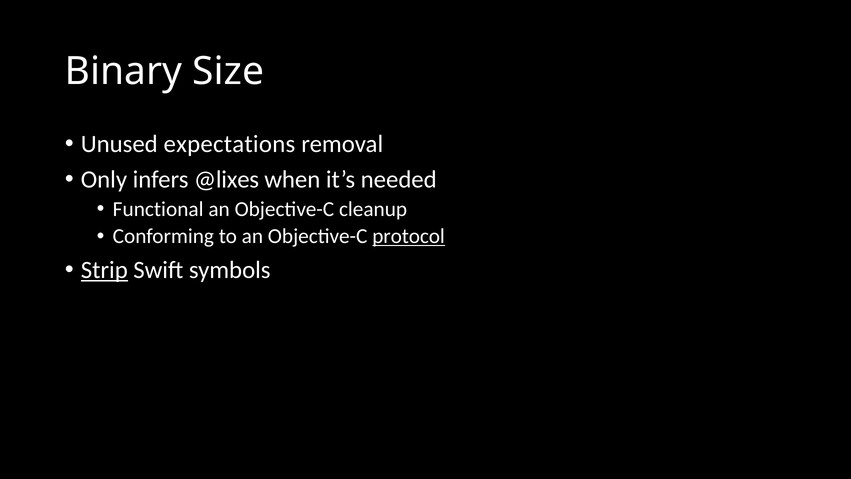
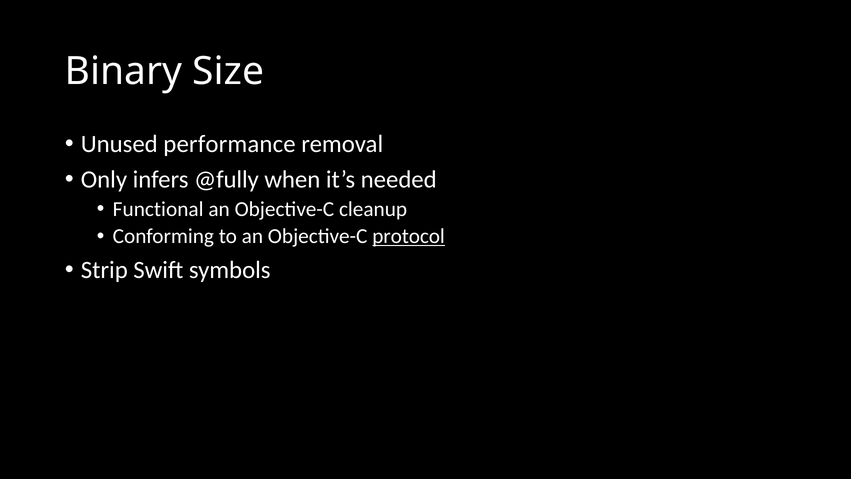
expectations: expectations -> performance (229, 144)
@lixes: @lixes -> @fully (226, 180)
Strip underline: present -> none (104, 270)
